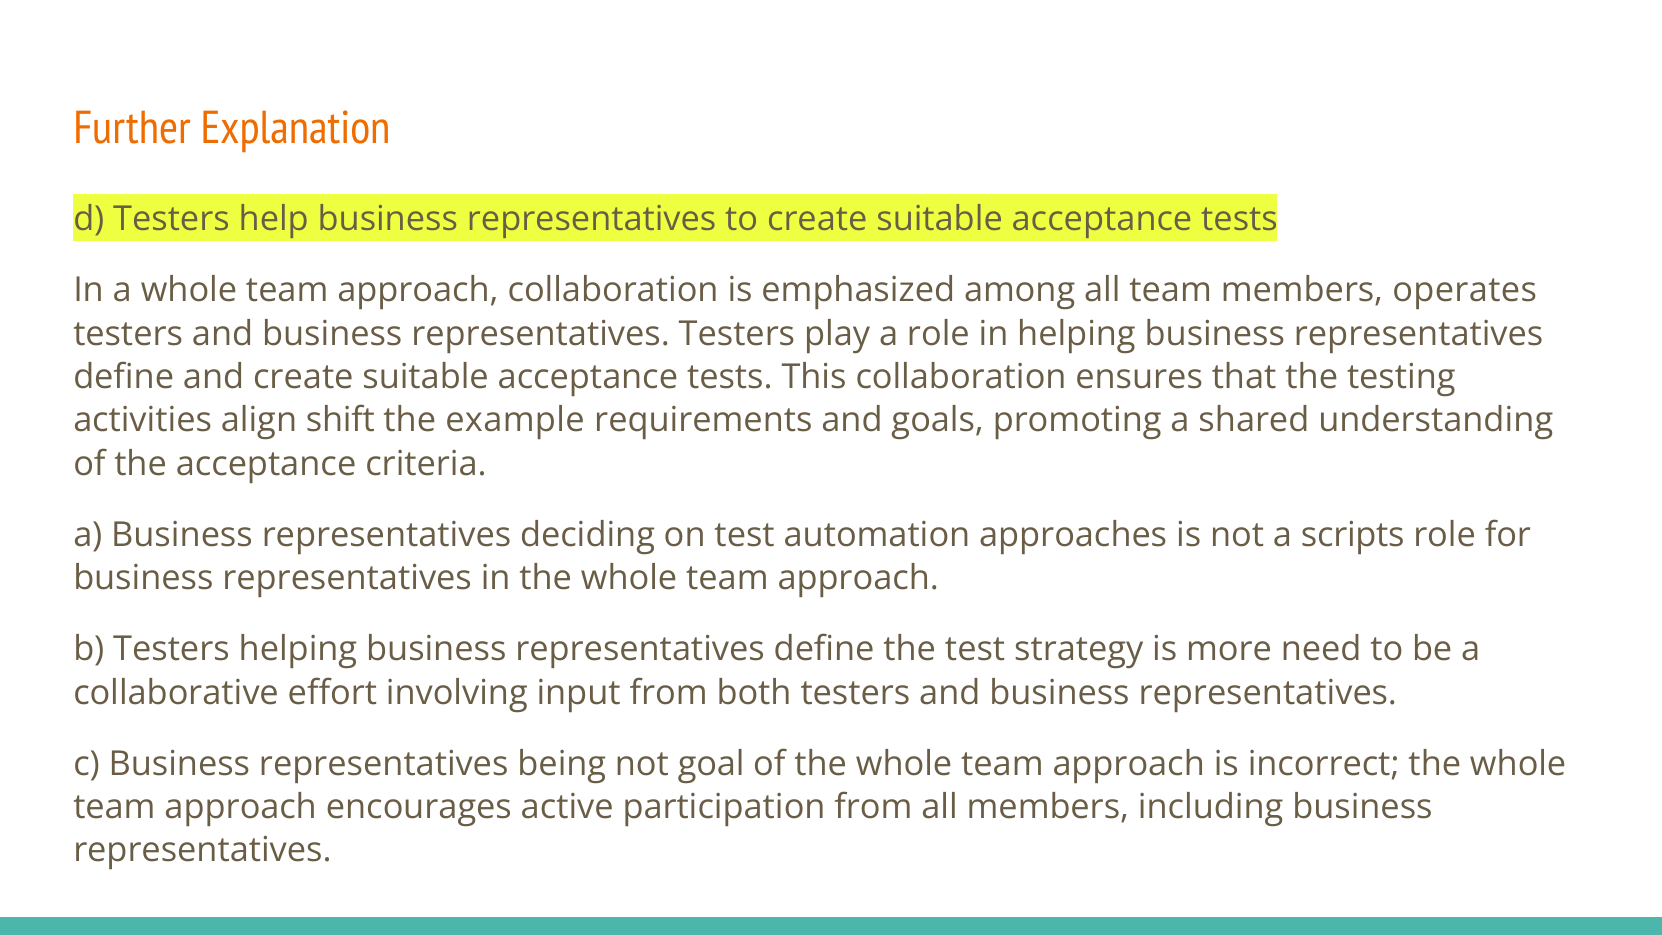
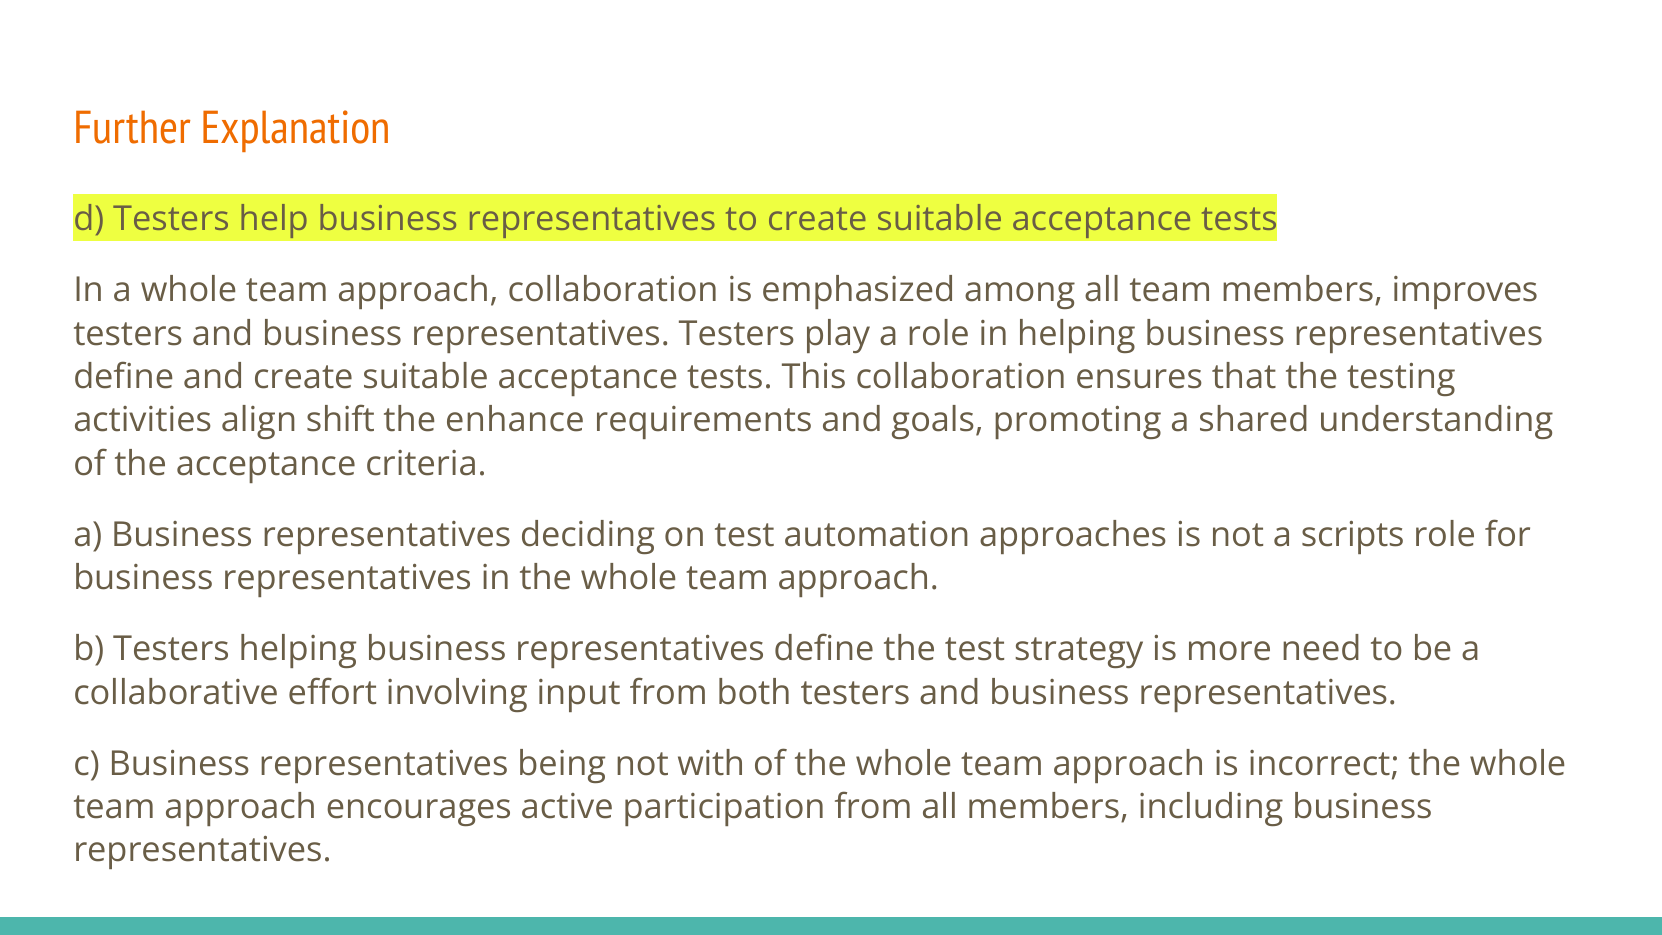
operates: operates -> improves (1465, 290)
example: example -> enhance (515, 420)
goal: goal -> with (711, 764)
